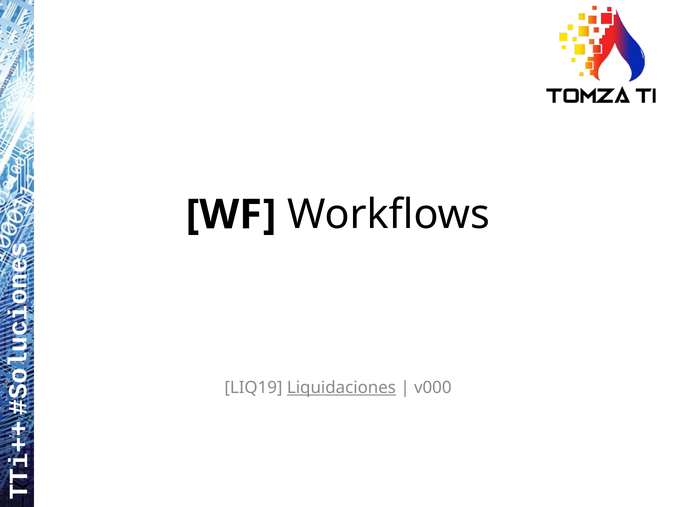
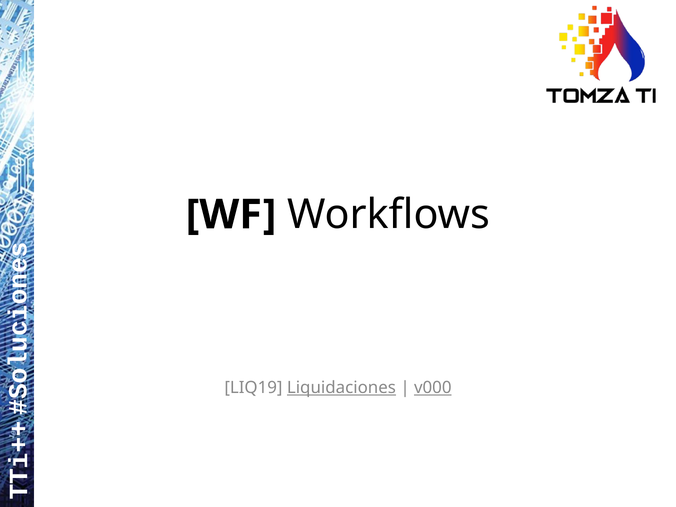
v000 underline: none -> present (433, 388)
